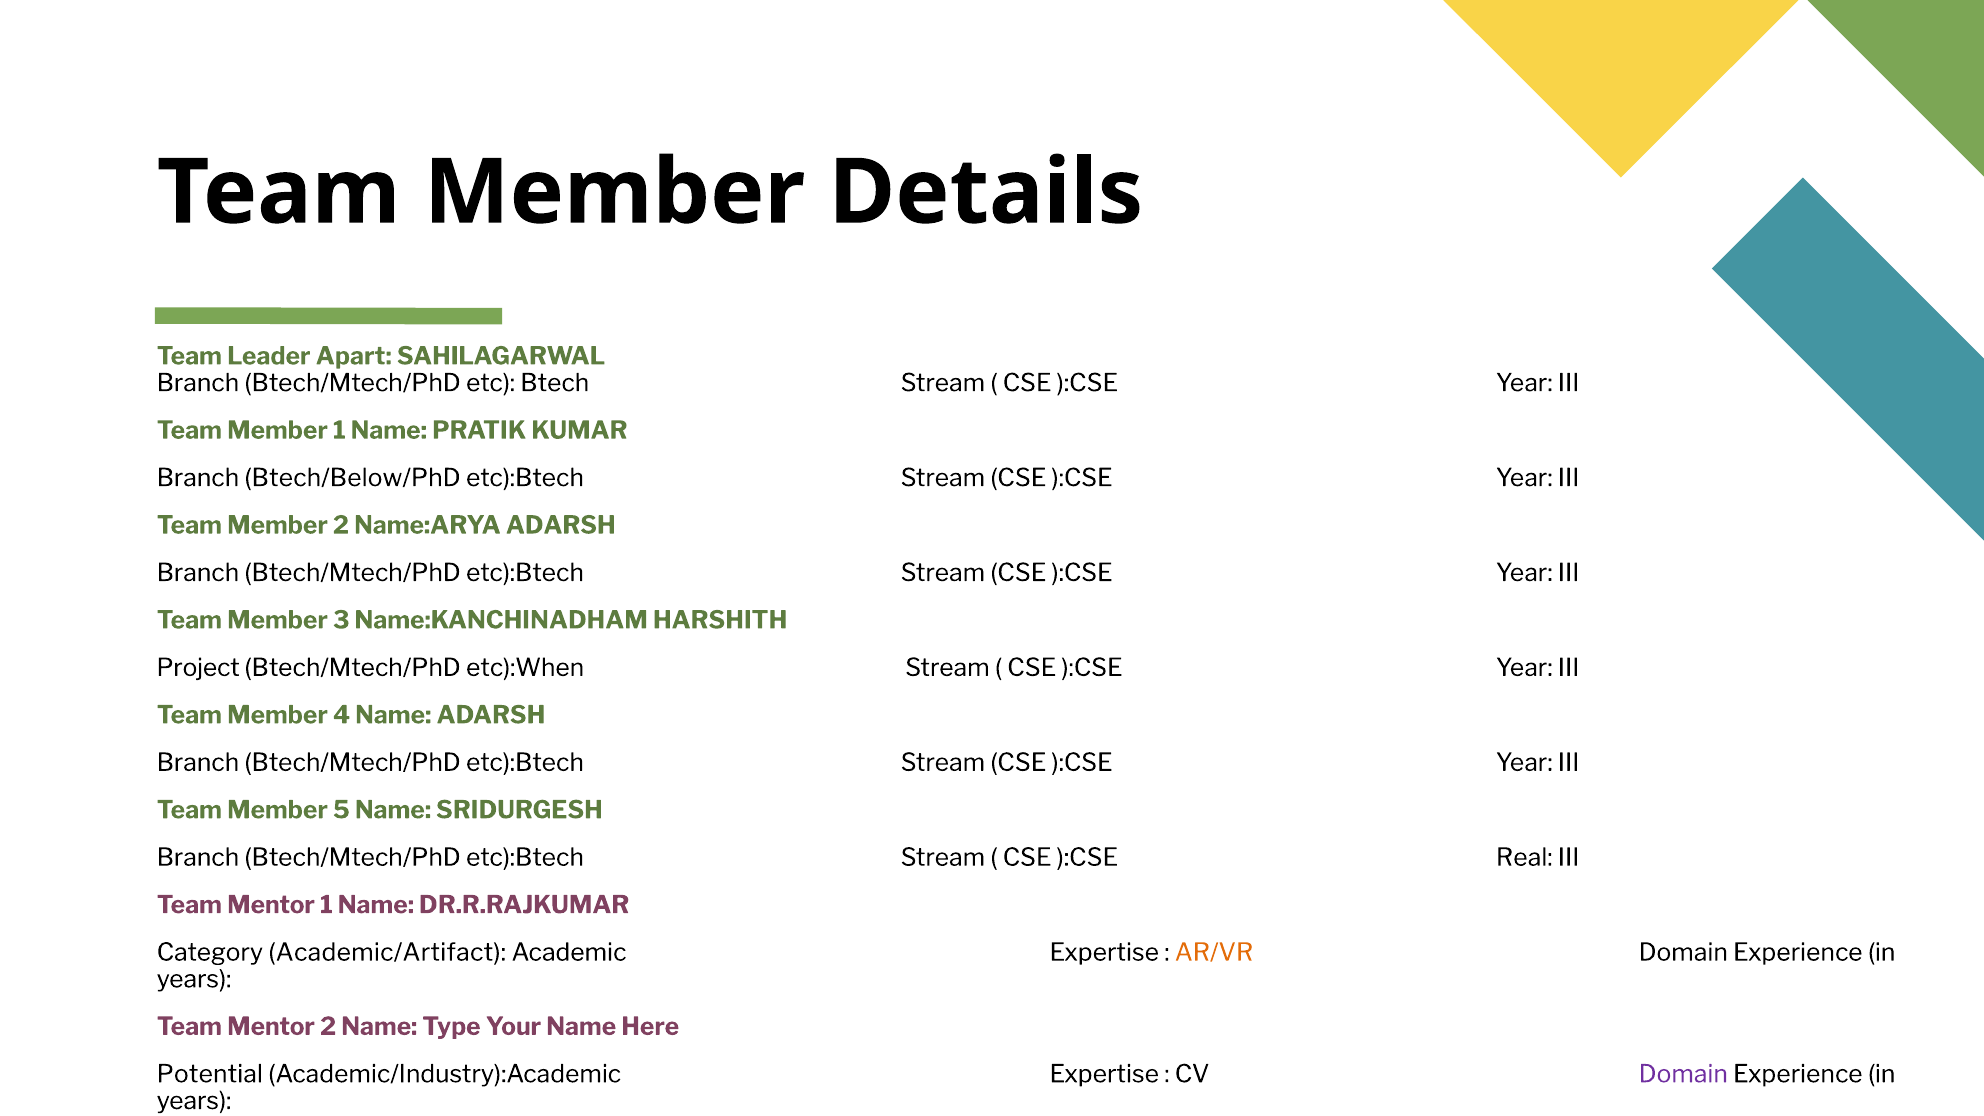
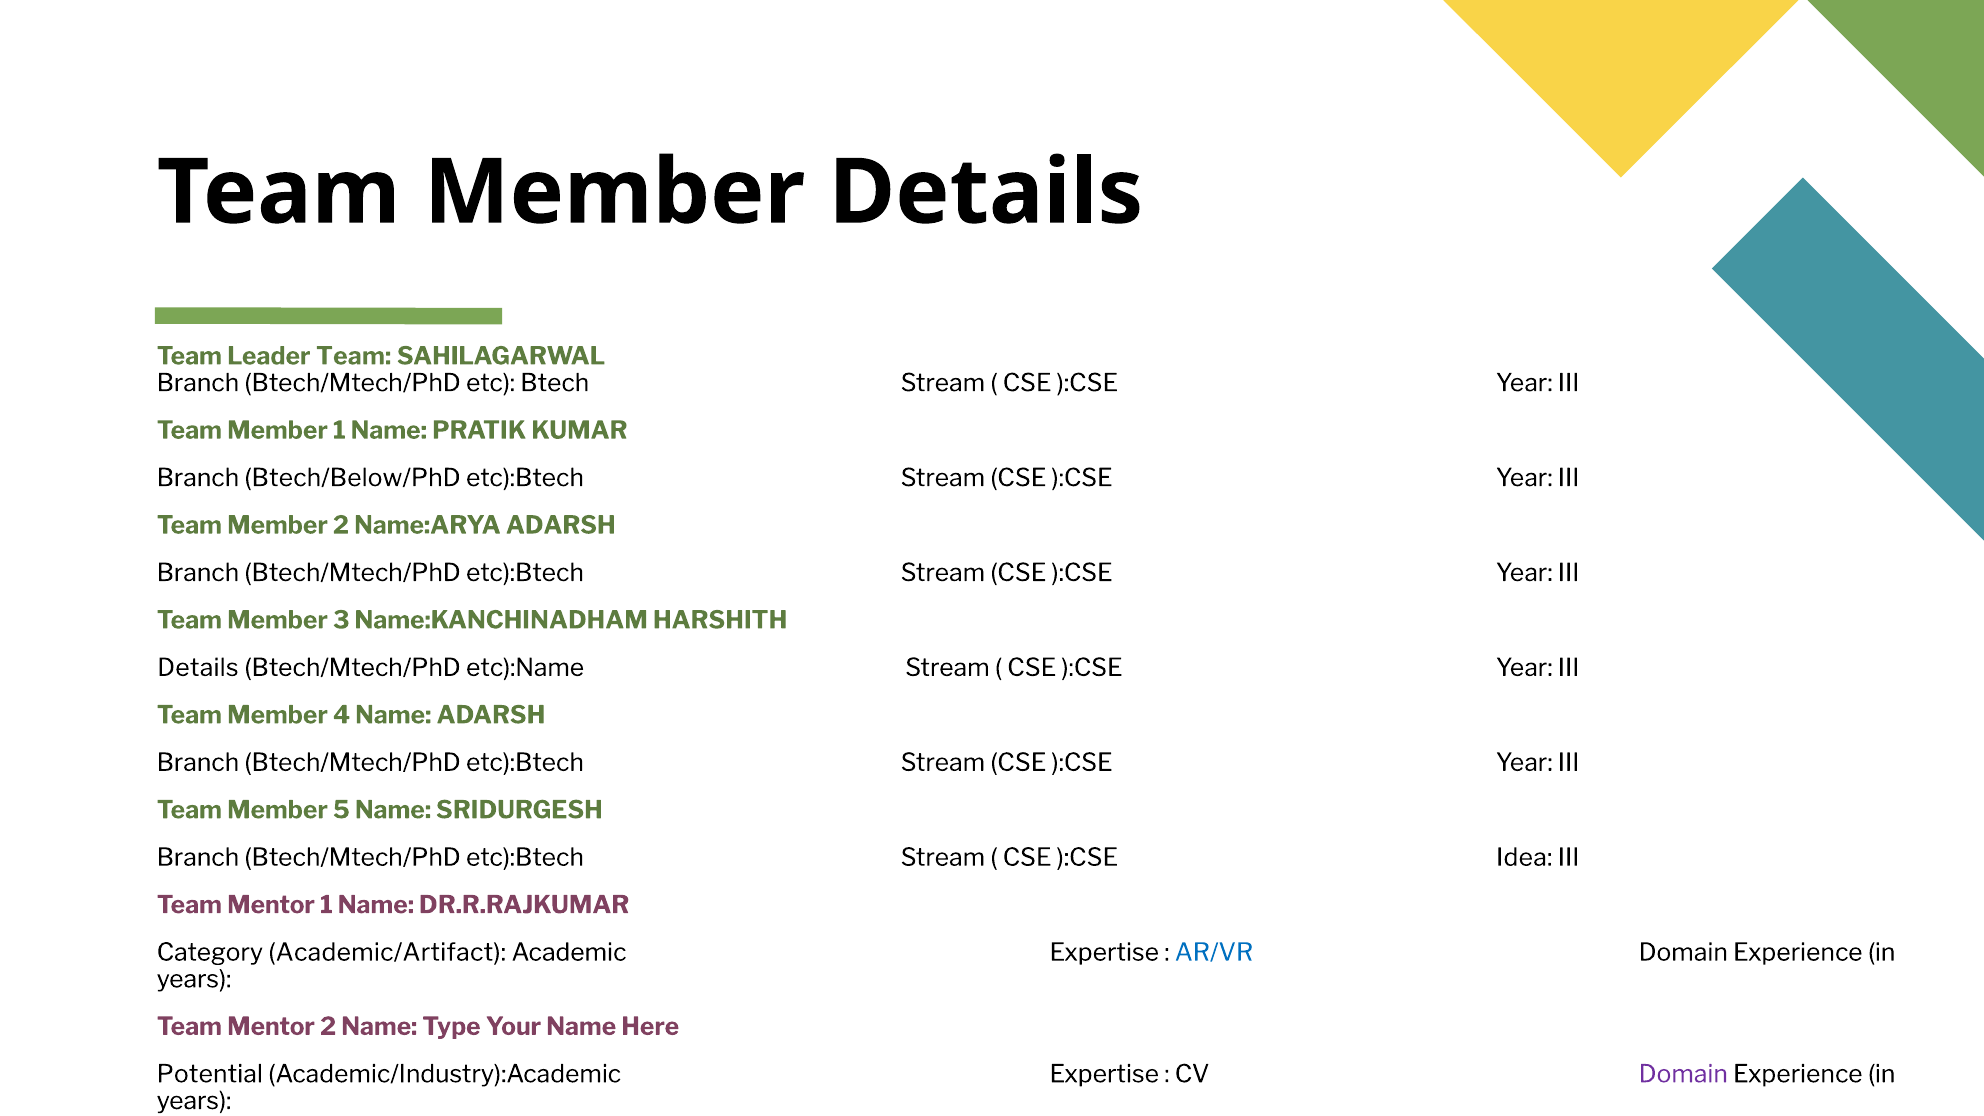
Leader Apart: Apart -> Team (354, 356)
Project: Project -> Details (198, 668)
etc):When: etc):When -> etc):Name (525, 668)
Real: Real -> Idea (1524, 858)
AR/VR colour: orange -> blue (1214, 952)
